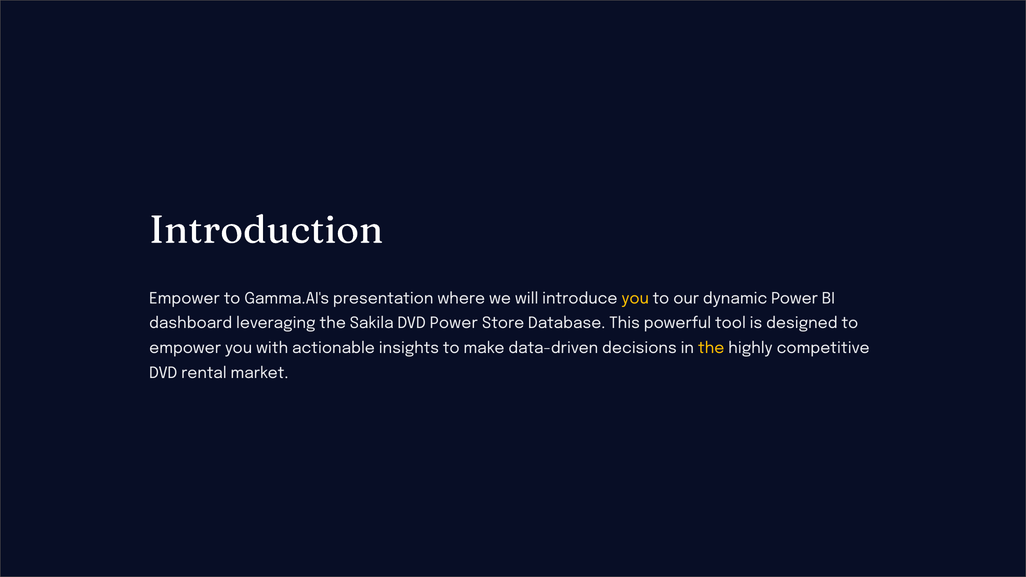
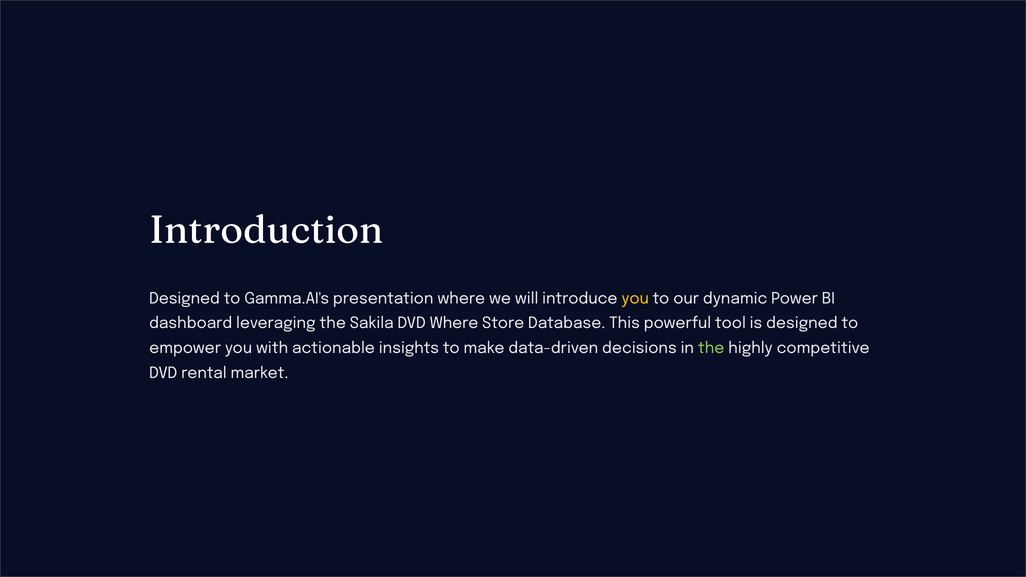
Empower: Empower -> Designed (185, 298)
DVD Power: Power -> Where (454, 323)
the colour: yellow -> light green (711, 348)
